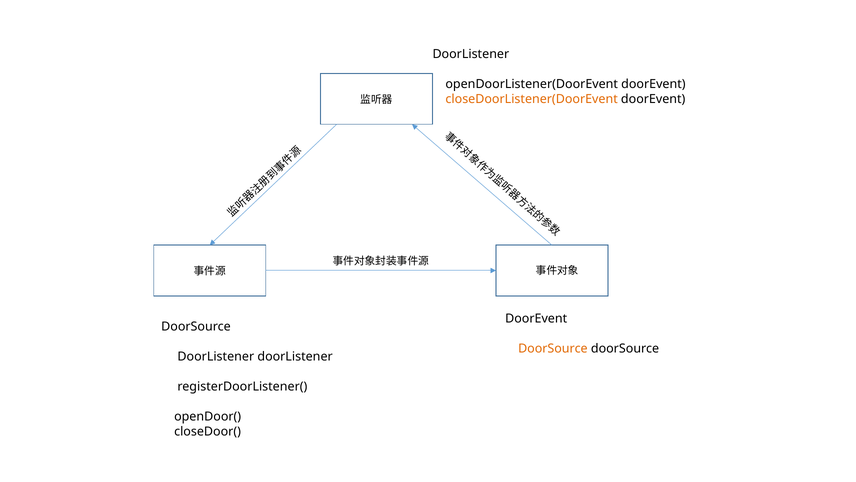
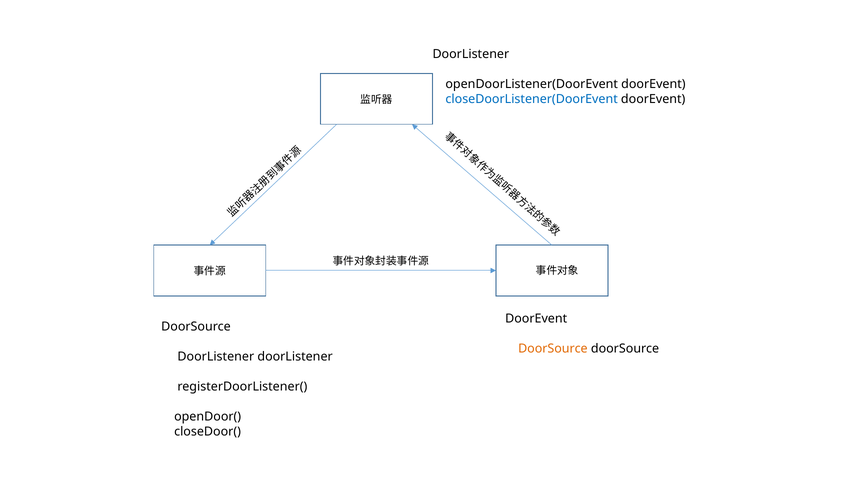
closeDoorListener(DoorEvent colour: orange -> blue (532, 99)
